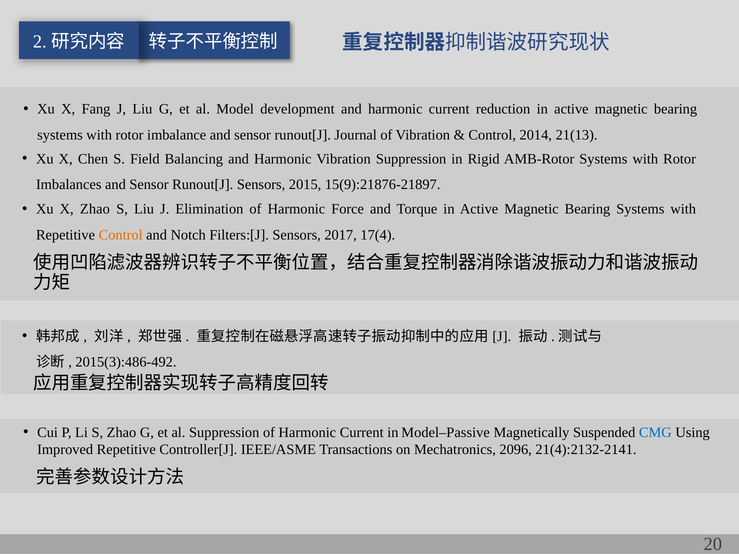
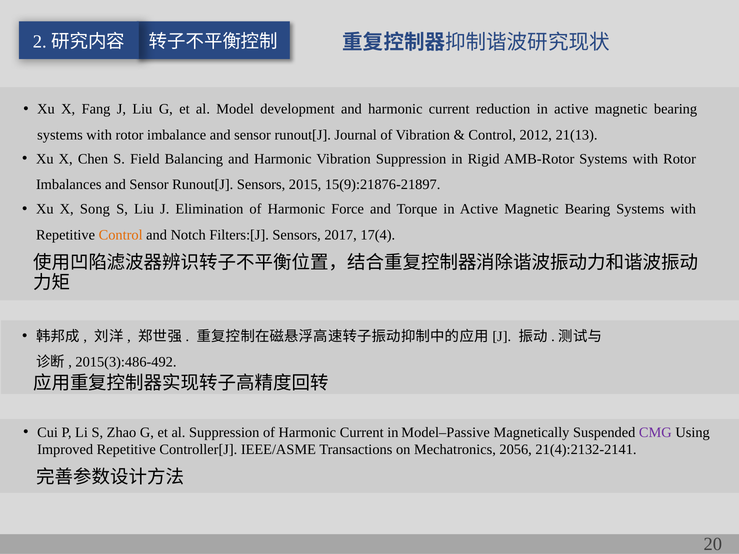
2014: 2014 -> 2012 (536, 135)
X Zhao: Zhao -> Song (95, 209)
CMG colour: blue -> purple (655, 433)
2096: 2096 -> 2056 (516, 450)
